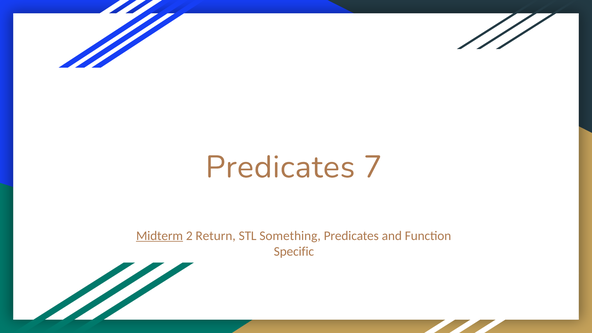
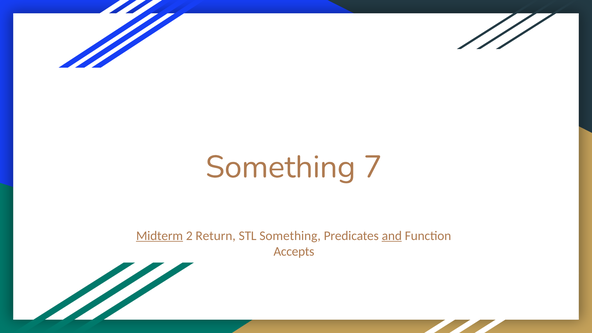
Predicates: Predicates -> Something (281, 167)
and underline: none -> present (392, 236)
Specific: Specific -> Accepts (294, 251)
